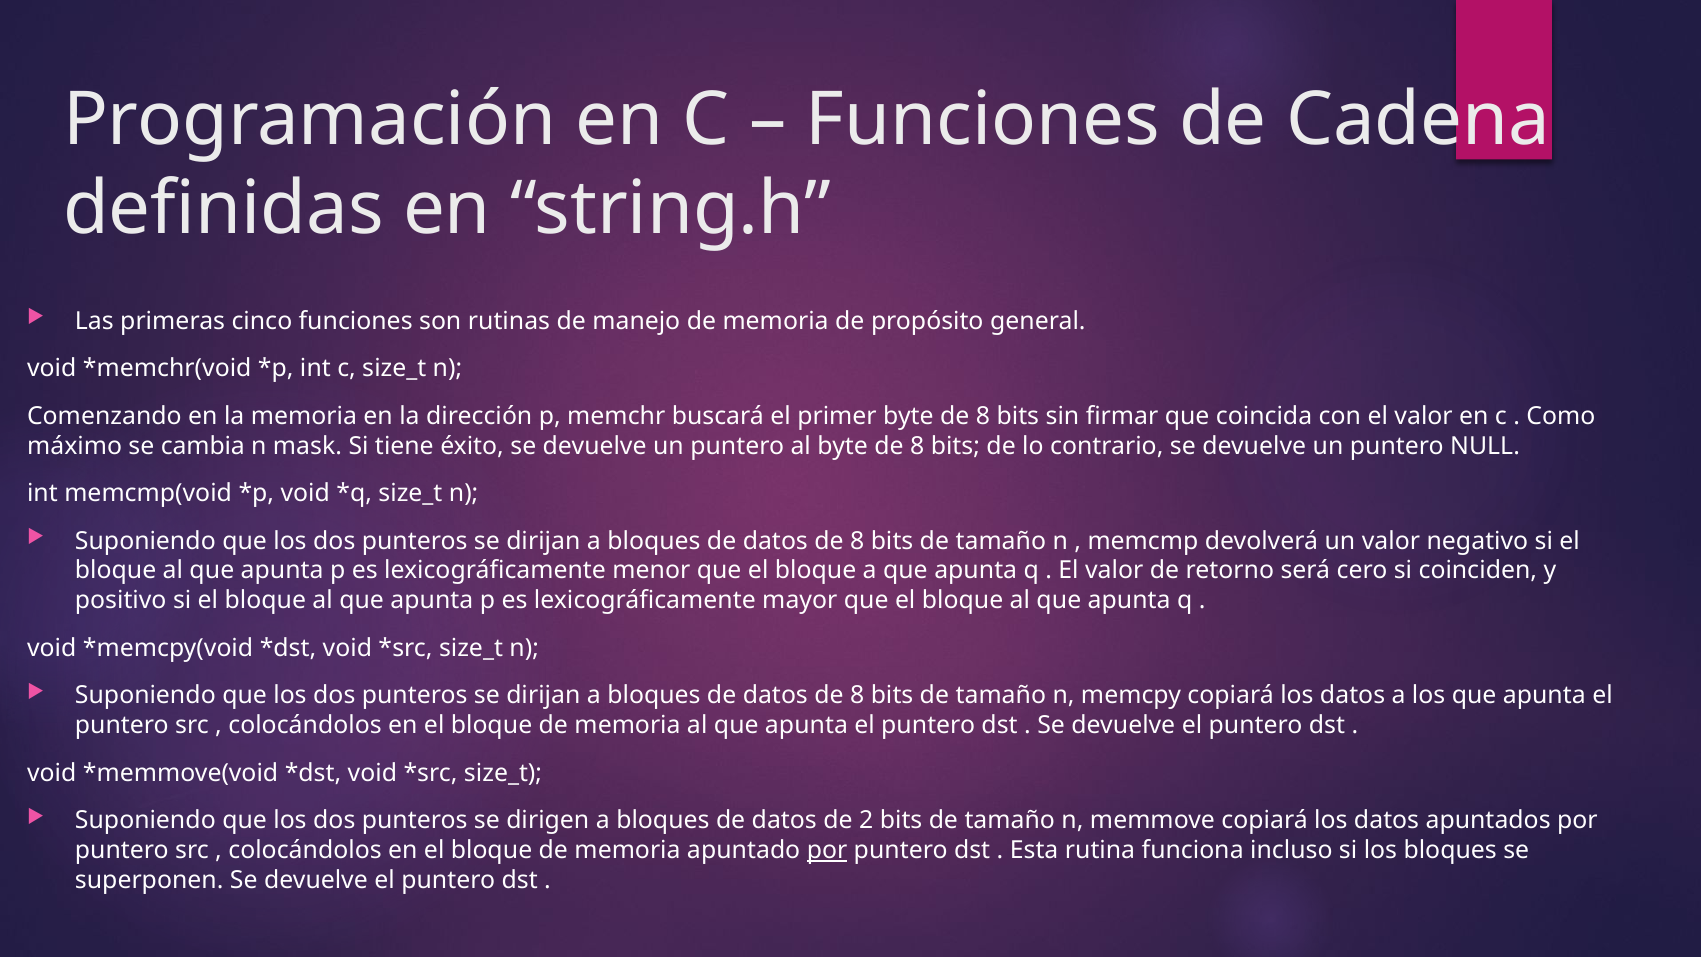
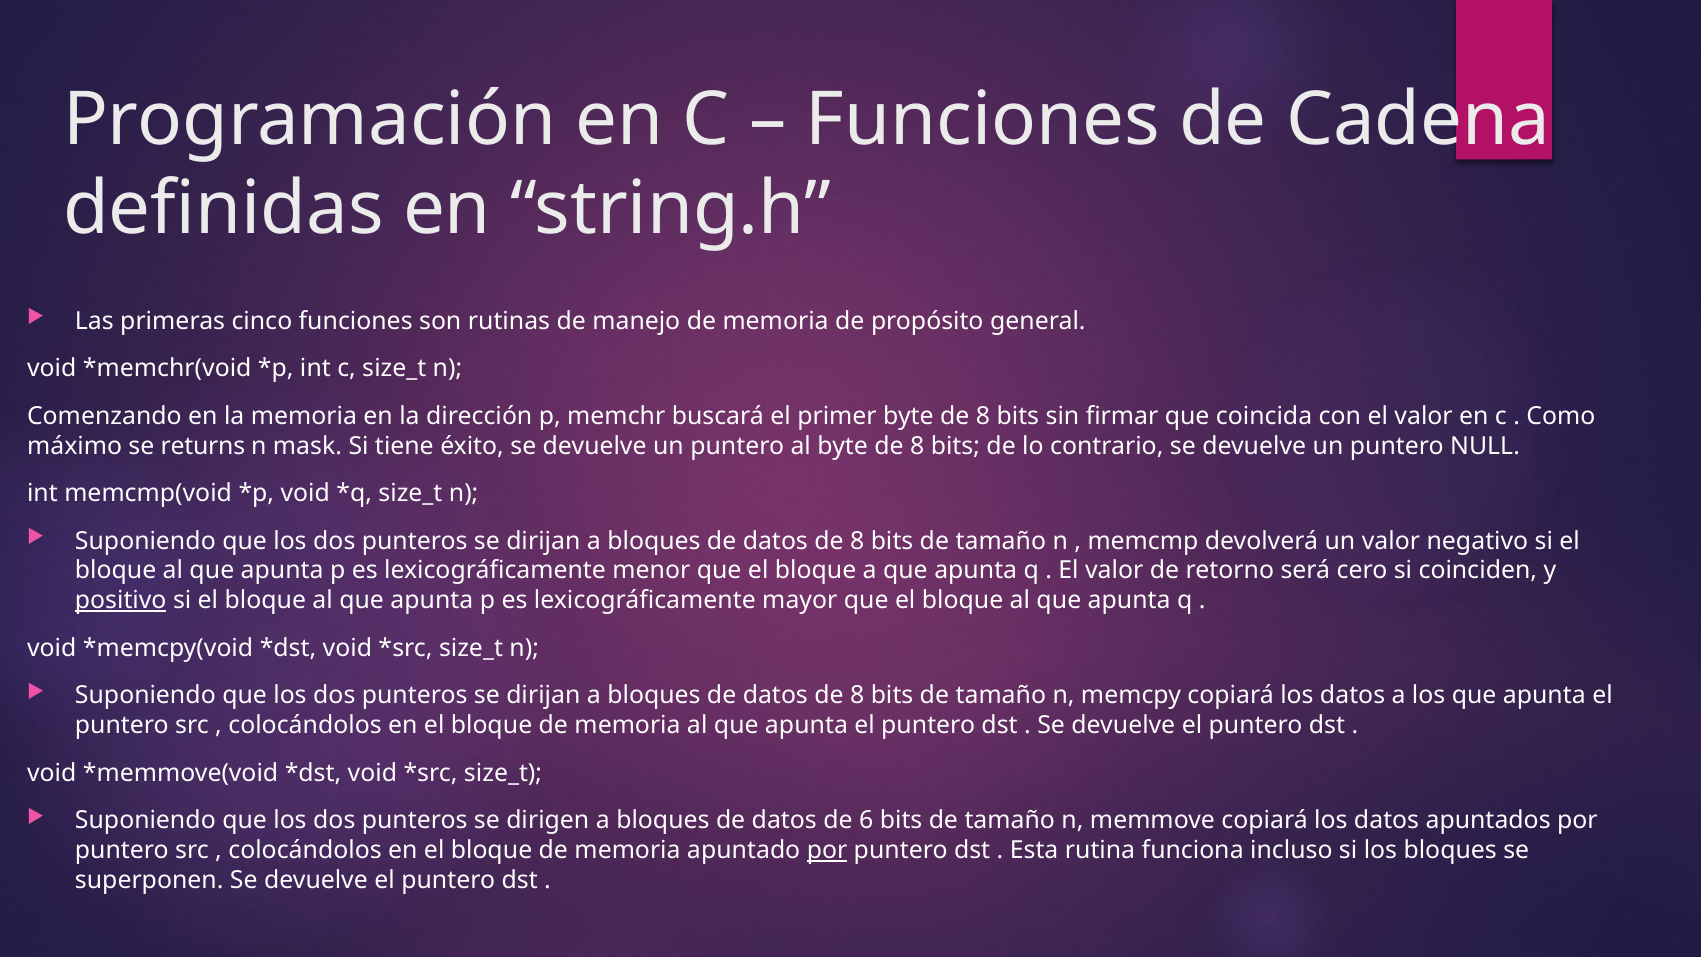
cambia: cambia -> returns (203, 446)
positivo underline: none -> present (121, 600)
2: 2 -> 6 (866, 820)
